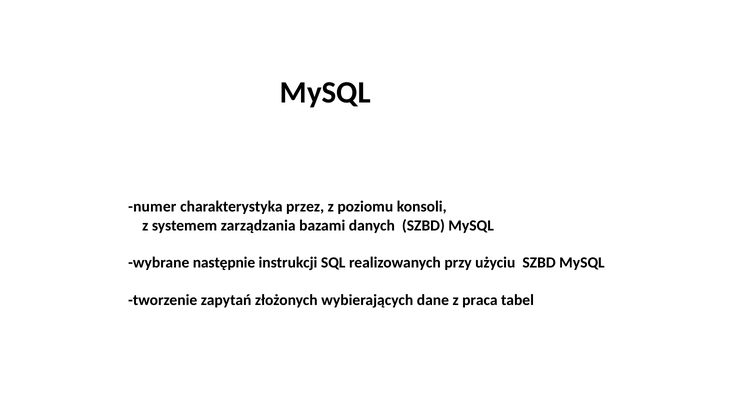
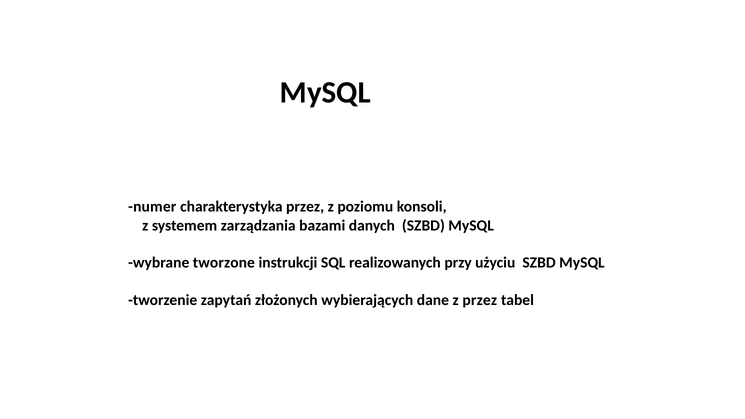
następnie: następnie -> tworzone (224, 263)
z praca: praca -> przez (480, 300)
